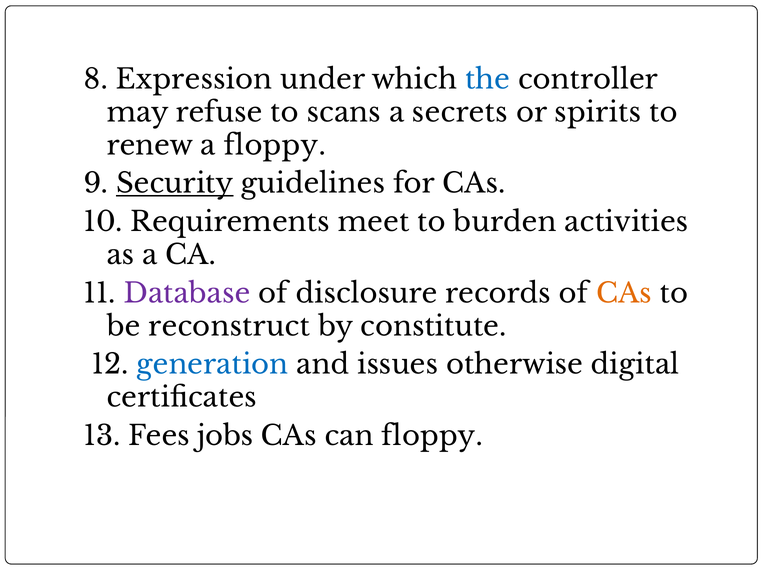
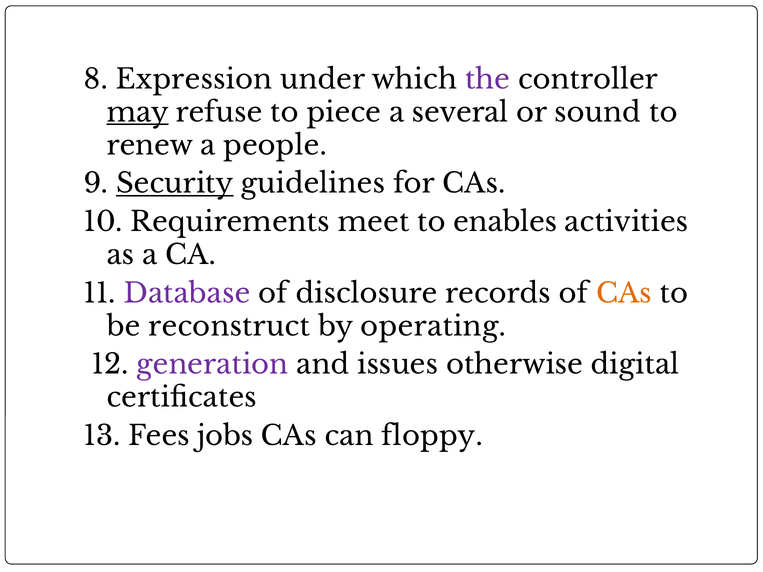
the colour: blue -> purple (488, 79)
may underline: none -> present (138, 113)
scans: scans -> piece (344, 113)
secrets: secrets -> several (460, 113)
spirits: spirits -> sound (598, 113)
a floppy: floppy -> people (275, 146)
burden: burden -> enables (505, 222)
constitute: constitute -> operating (433, 327)
generation colour: blue -> purple (212, 365)
